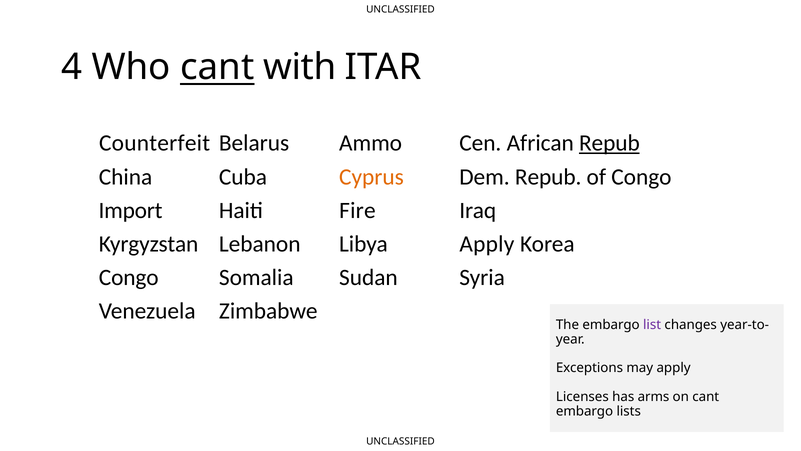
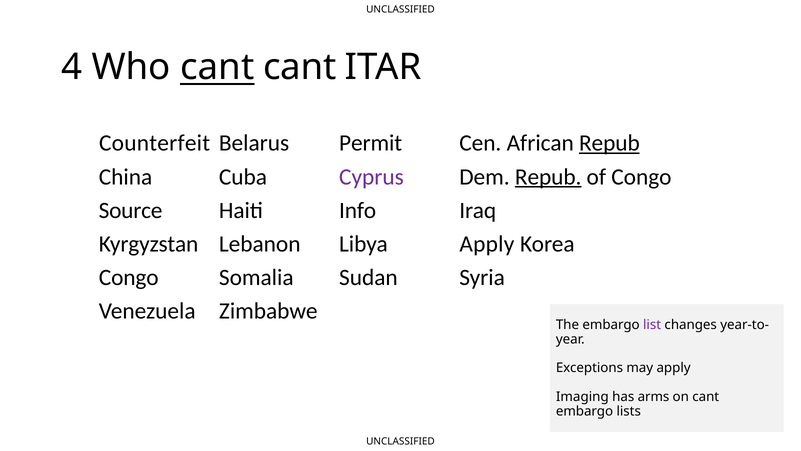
cant with: with -> cant (300, 67)
Ammo: Ammo -> Permit (371, 143)
Cyprus colour: orange -> purple (371, 177)
Repub underline: none -> present (548, 177)
Import: Import -> Source (131, 210)
Fire: Fire -> Info (358, 210)
Licenses: Licenses -> Imaging (582, 396)
